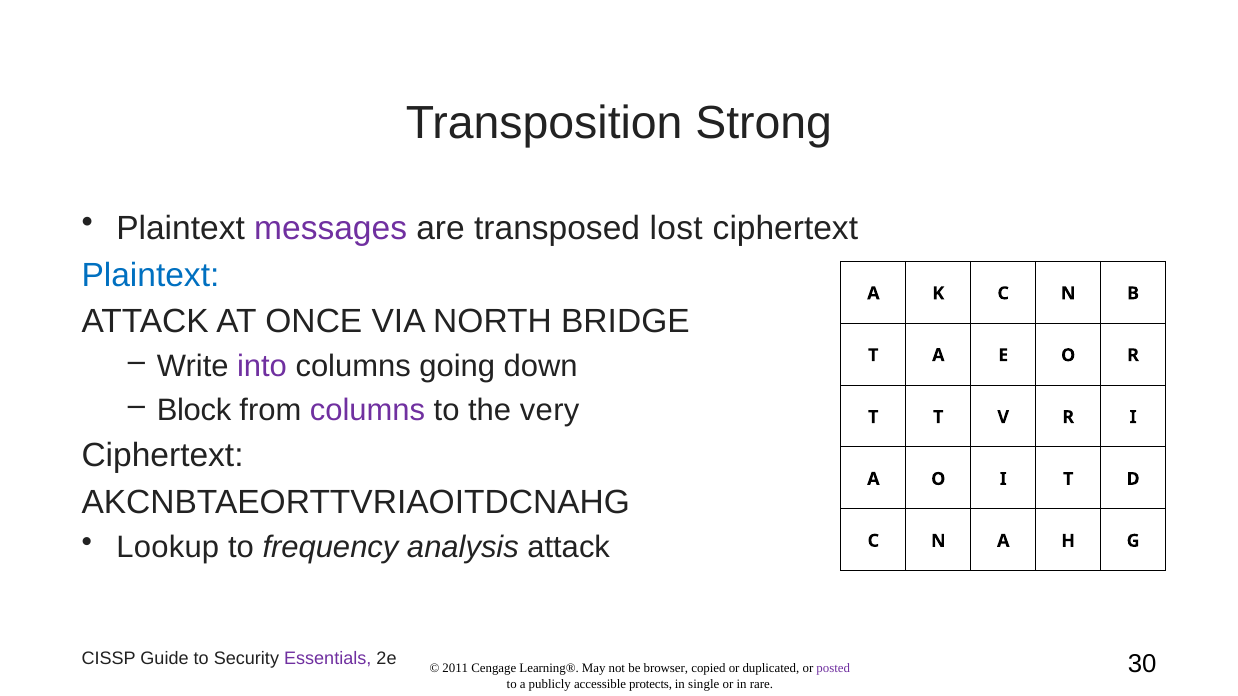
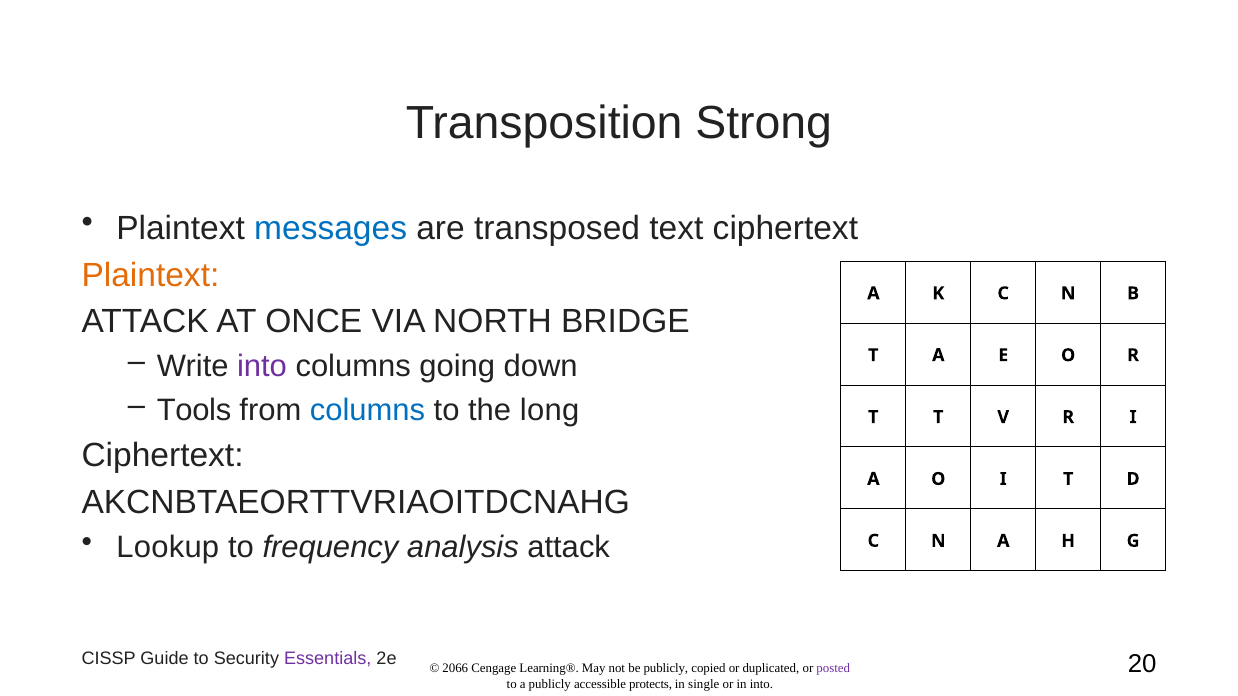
messages colour: purple -> blue (331, 228)
lost: lost -> text (676, 228)
Plaintext colour: blue -> orange (150, 275)
Block: Block -> Tools (194, 410)
columns colour: purple -> blue (368, 410)
very: very -> long (550, 410)
30: 30 -> 20 (1142, 664)
2011: 2011 -> 2066 (455, 669)
be browser: browser -> publicly (666, 669)
in rare: rare -> into (761, 685)
